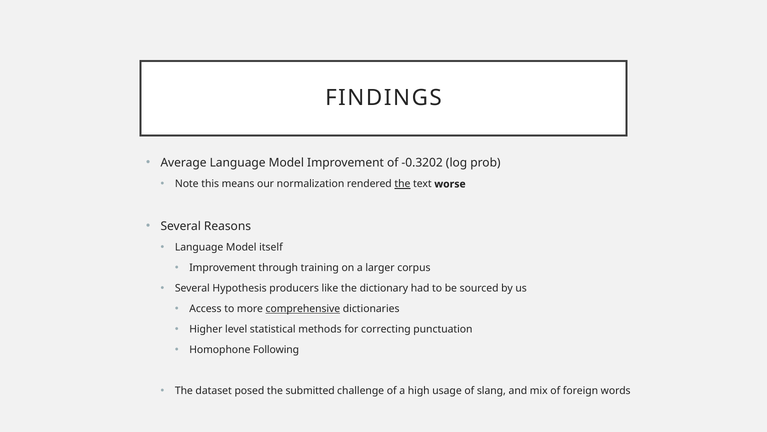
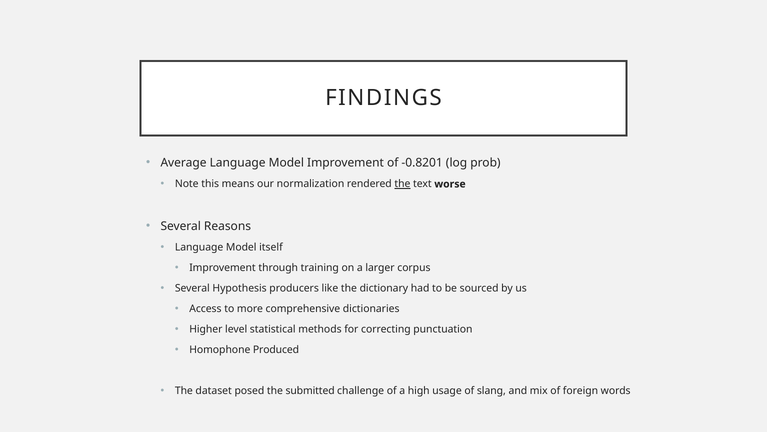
-0.3202: -0.3202 -> -0.8201 (422, 162)
comprehensive underline: present -> none (303, 309)
Following: Following -> Produced (276, 349)
